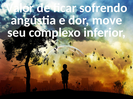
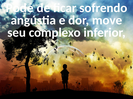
Valor: Valor -> Pode (20, 8)
